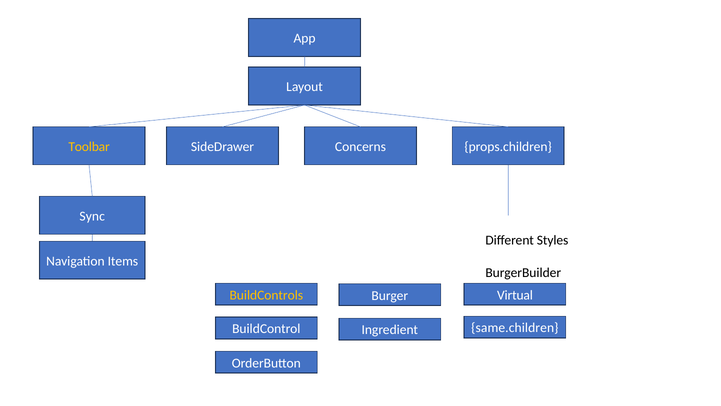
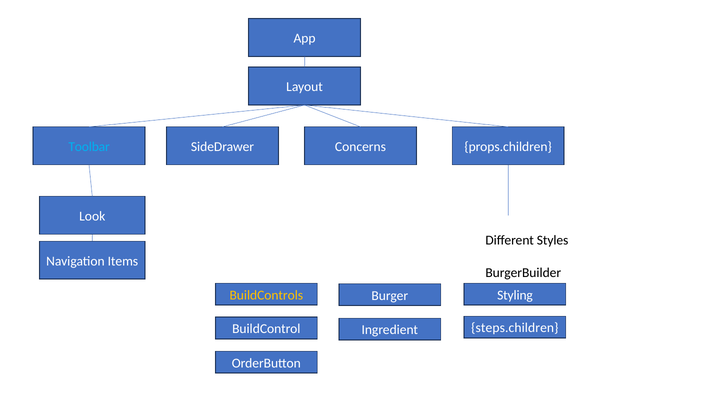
Toolbar colour: yellow -> light blue (89, 147)
Sync: Sync -> Look (92, 216)
Virtual: Virtual -> Styling (515, 295)
same.children: same.children -> steps.children (515, 328)
